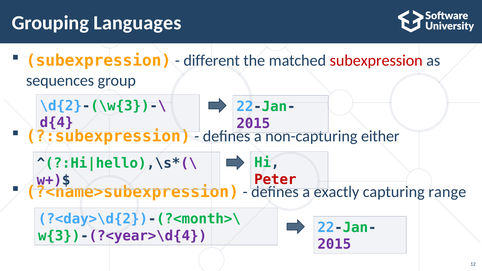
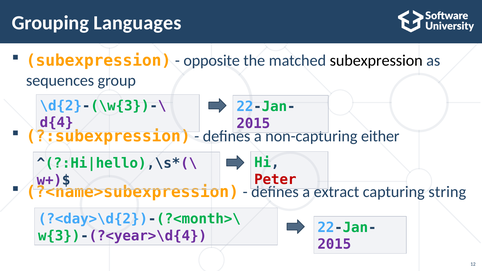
different: different -> opposite (212, 60)
subexpression colour: red -> black (376, 60)
exactly: exactly -> extract (336, 192)
range: range -> string (447, 192)
